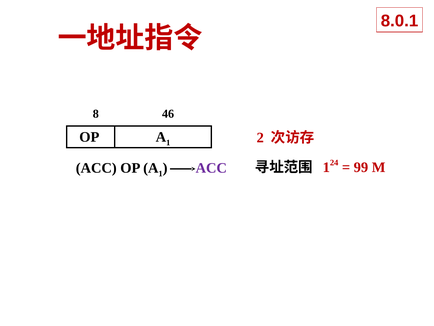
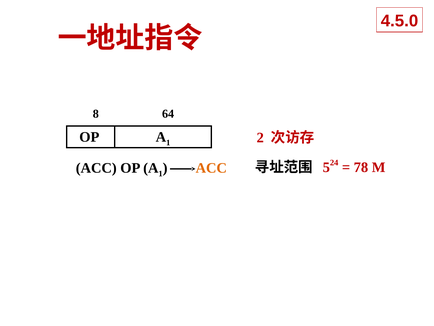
8.0.1: 8.0.1 -> 4.5.0 (400, 21)
46: 46 -> 64 (168, 114)
ACC colour: purple -> orange (211, 168)
1: 1 -> 5 (326, 167)
99: 99 -> 78 (361, 167)
